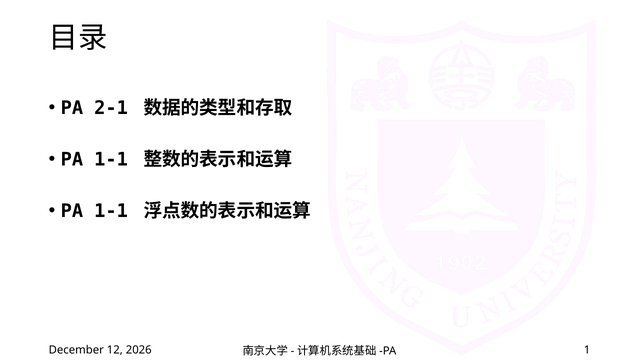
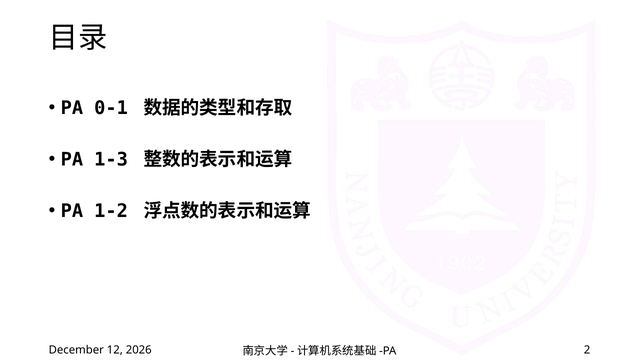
2-1: 2-1 -> 0-1 (111, 108)
1-1: 1-1 -> 1-3 (111, 159)
1-1: 1-1 -> 1-2 (111, 211)
1: 1 -> 2 (587, 349)
